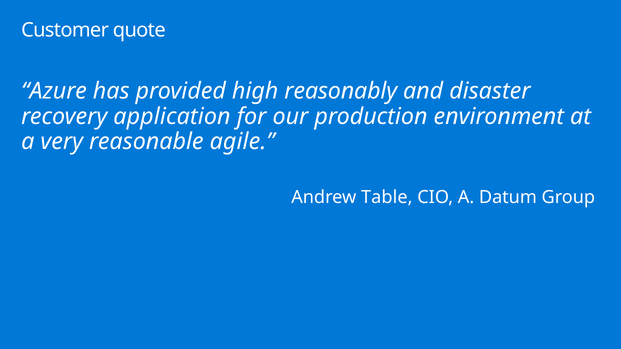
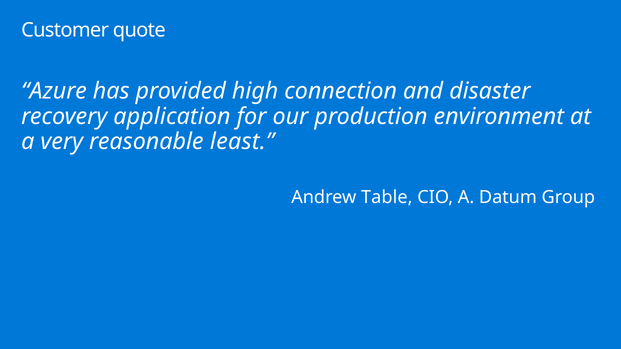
reasonably: reasonably -> connection (341, 91)
agile: agile -> least (242, 142)
